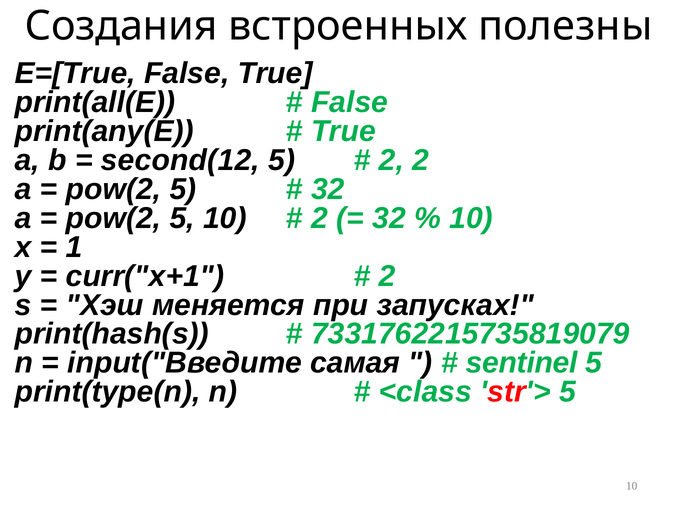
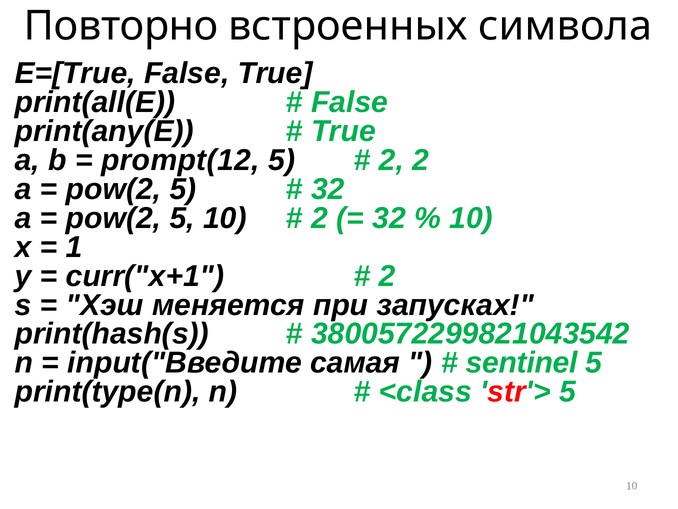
Создания: Создания -> Повторно (121, 26)
полезны: полезны -> символа (565, 26)
second(12: second(12 -> prompt(12 (180, 160)
7331762215735819079: 7331762215735819079 -> 3800572299821043542 (470, 334)
